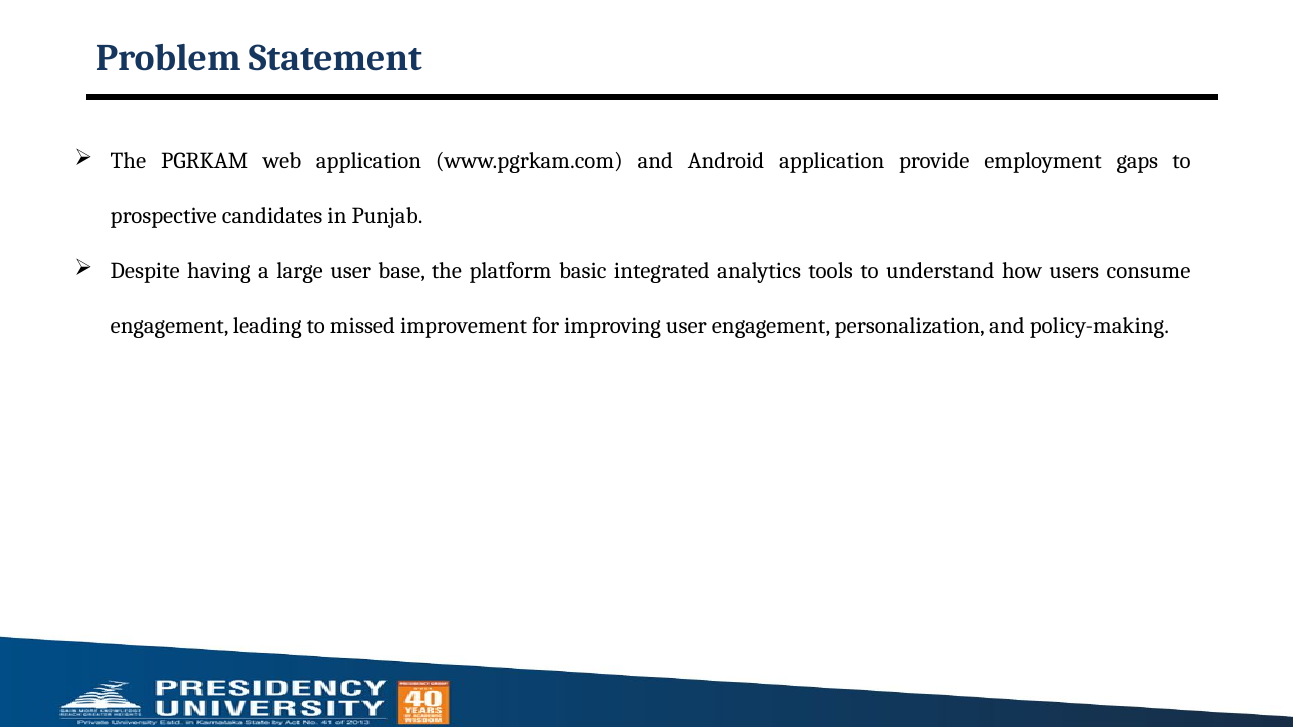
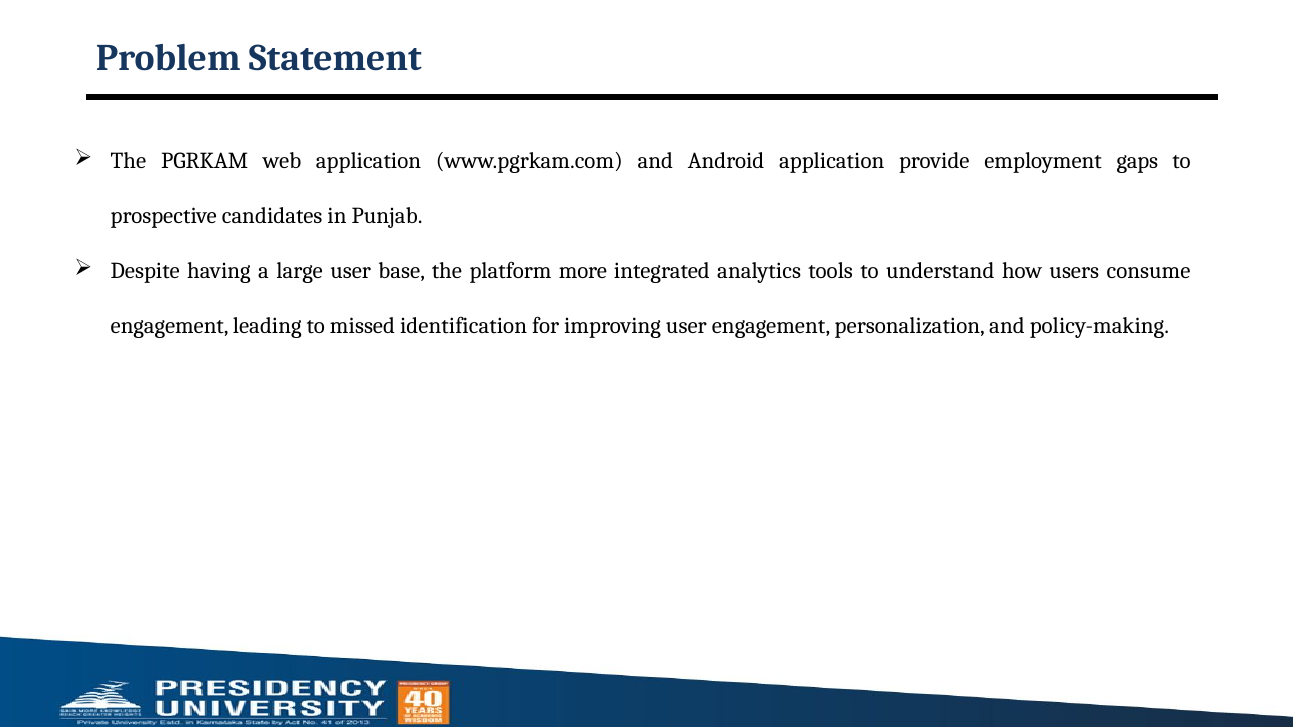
basic: basic -> more (583, 271)
improvement: improvement -> identification (464, 326)
